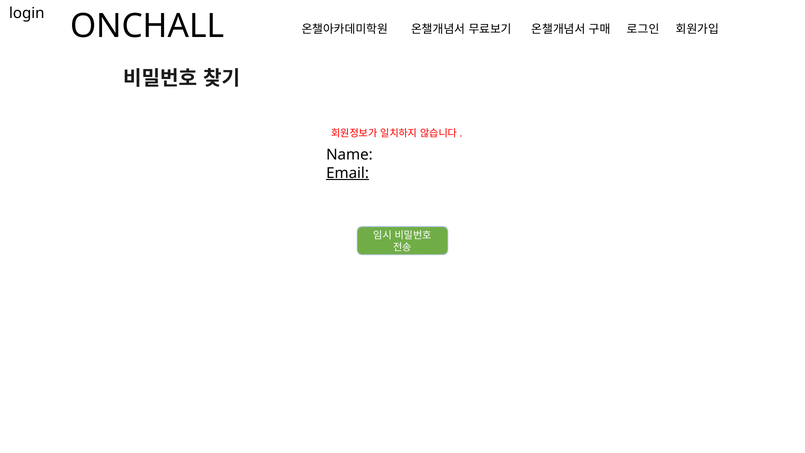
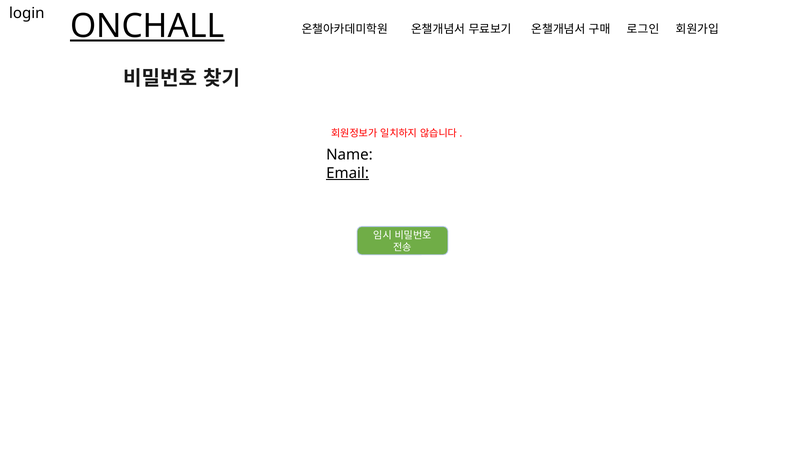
ONCHALL underline: none -> present (147, 26)
